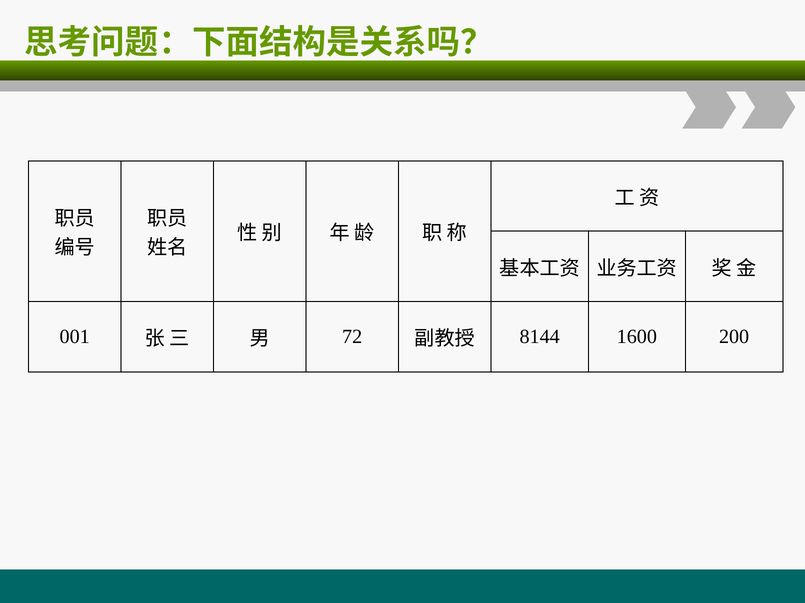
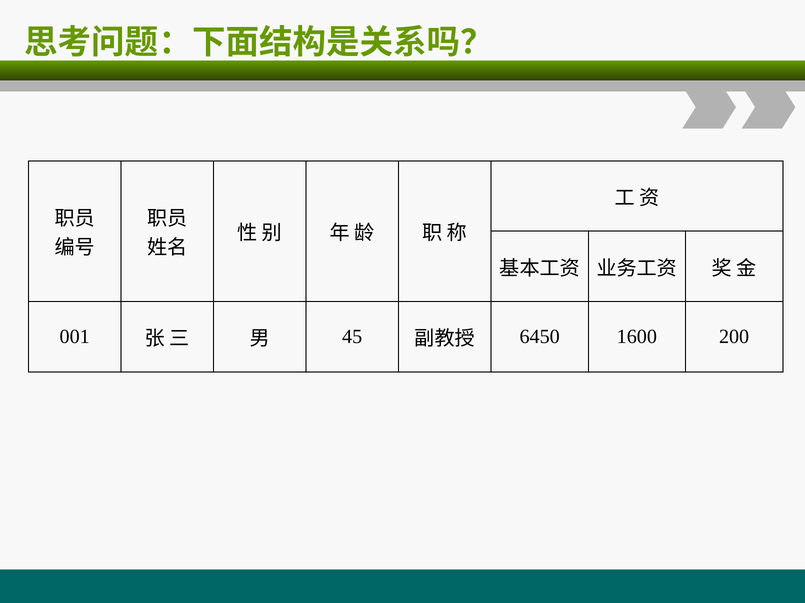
72: 72 -> 45 (352, 337)
8144: 8144 -> 6450 (540, 337)
